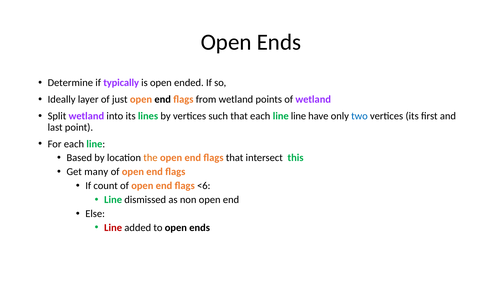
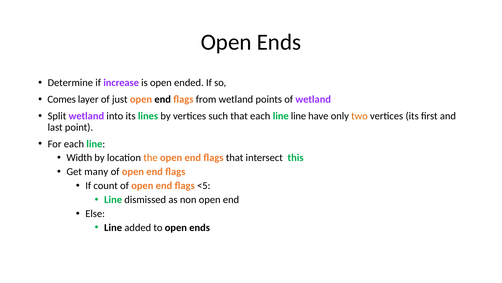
typically: typically -> increase (121, 83)
Ideally: Ideally -> Comes (62, 99)
two colour: blue -> orange (359, 116)
Based: Based -> Width (79, 158)
<6: <6 -> <5 (204, 185)
Line colour: red -> black (113, 227)
